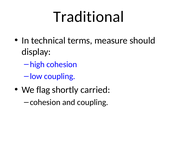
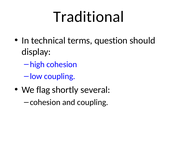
measure: measure -> question (111, 40)
carried: carried -> several (95, 90)
